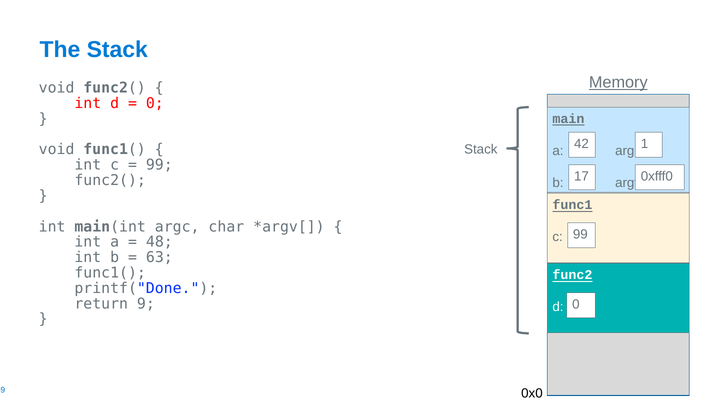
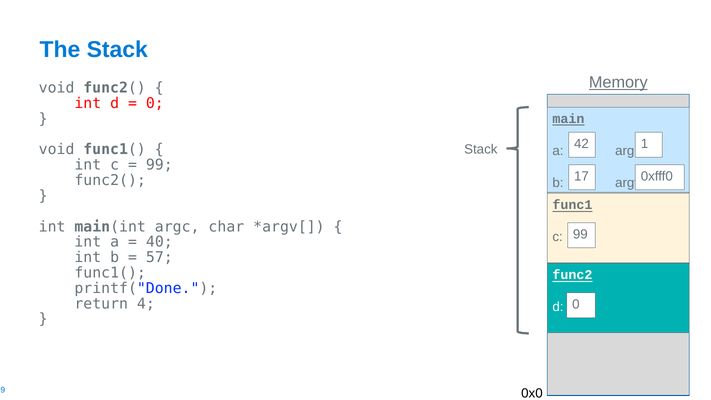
48: 48 -> 40 (159, 242)
63: 63 -> 57 (159, 257)
9: 9 -> 4 (146, 304)
